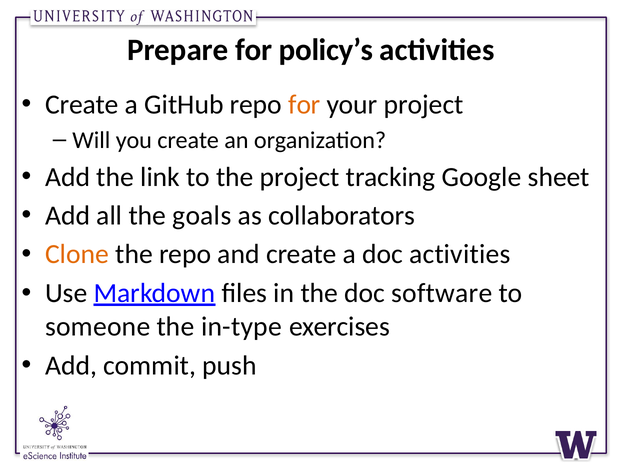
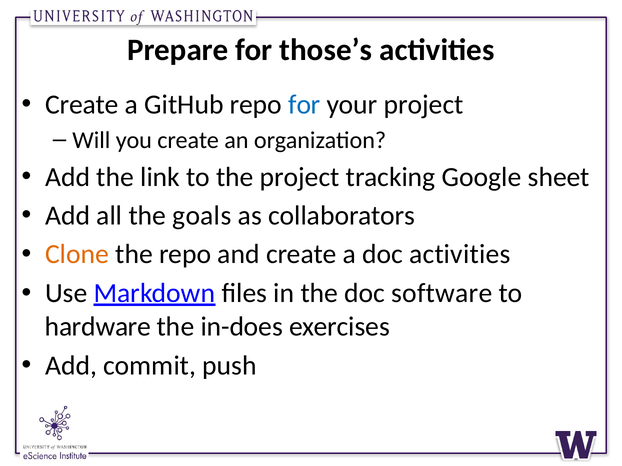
policy’s: policy’s -> those’s (326, 50)
for colour: orange -> blue (304, 105)
someone: someone -> hardware (98, 327)
in-type: in-type -> in-does (242, 327)
